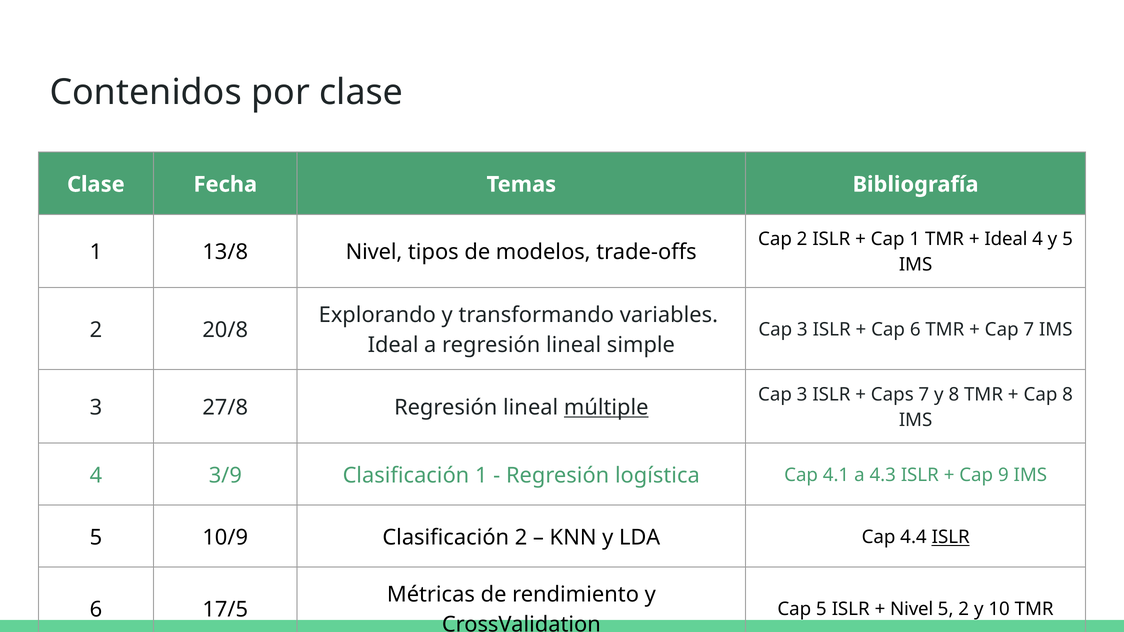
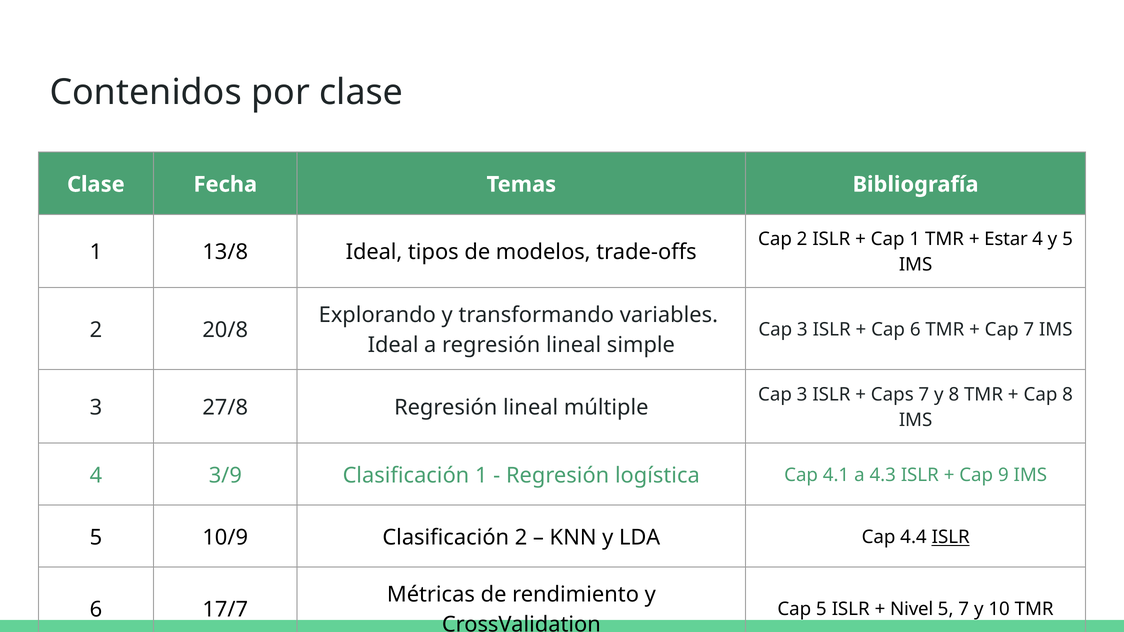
Ideal: Ideal -> Estar (1006, 239)
13/8 Nivel: Nivel -> Ideal (374, 252)
múltiple underline: present -> none (606, 408)
17/5: 17/5 -> 17/7 (225, 610)
5 2: 2 -> 7 (964, 610)
